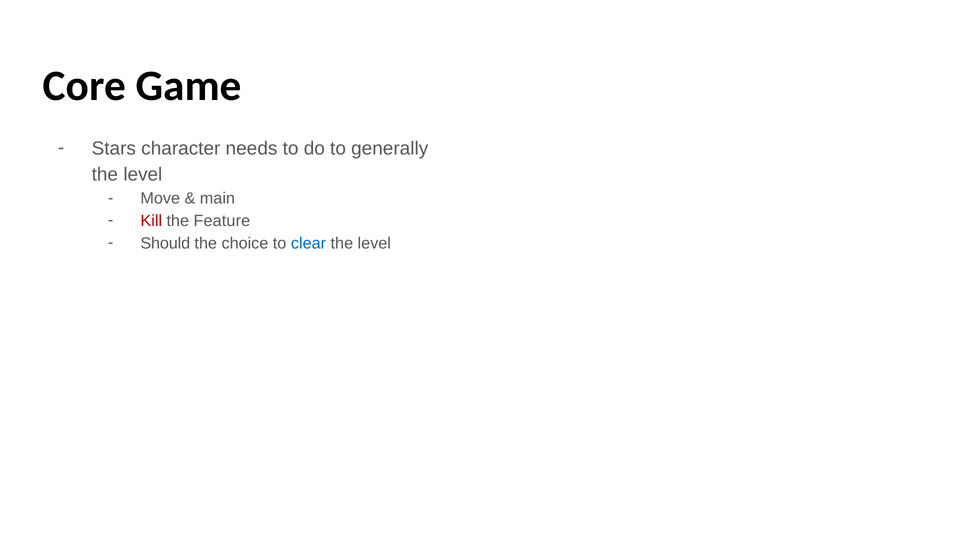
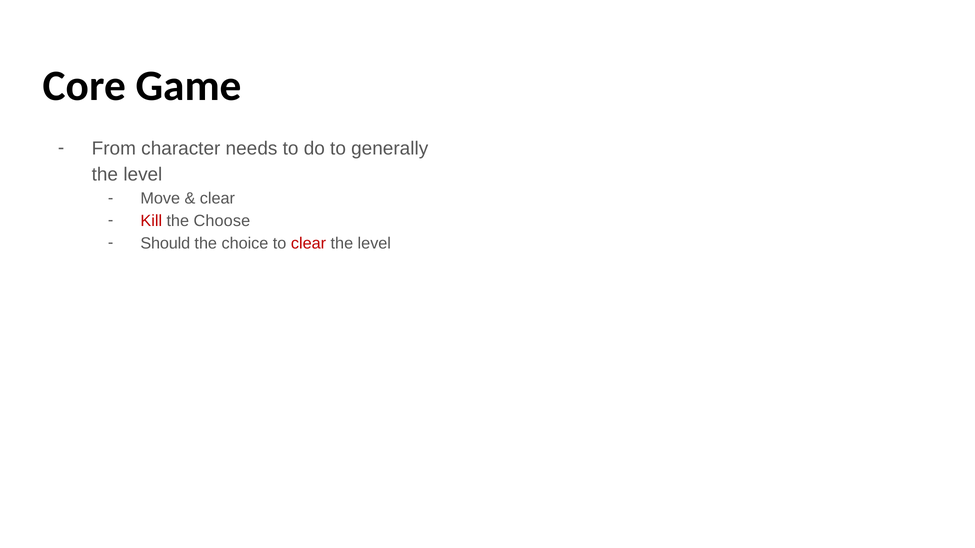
Stars: Stars -> From (114, 149)
main: main -> clear (217, 199)
Feature: Feature -> Choose (222, 221)
clear colour: blue -> red (308, 244)
